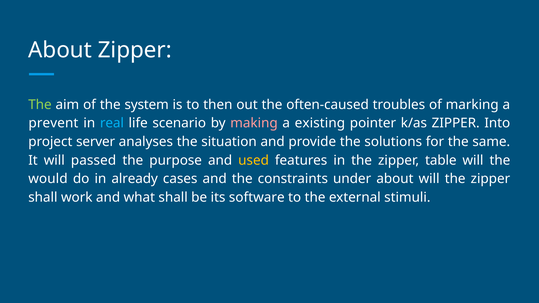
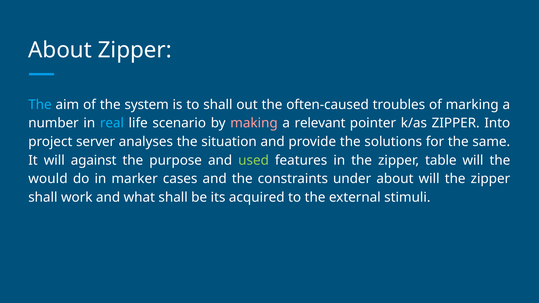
The colour: light green -> light blue (40, 105)
to then: then -> shall (218, 105)
prevent: prevent -> number (53, 123)
existing: existing -> relevant (320, 123)
passed: passed -> against (94, 160)
used colour: yellow -> light green (254, 160)
already: already -> marker (135, 179)
software: software -> acquired (257, 198)
